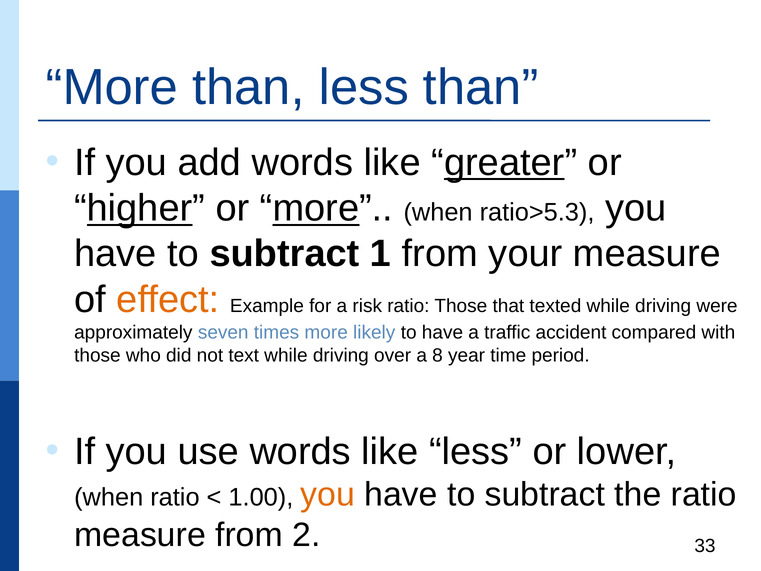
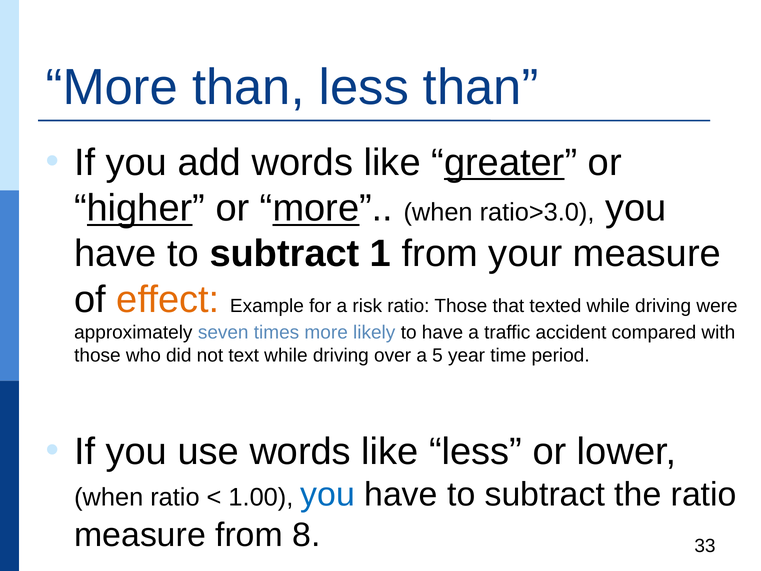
ratio>5.3: ratio>5.3 -> ratio>3.0 (537, 212)
8: 8 -> 5 (437, 355)
you colour: orange -> blue (328, 494)
2: 2 -> 8 (306, 535)
